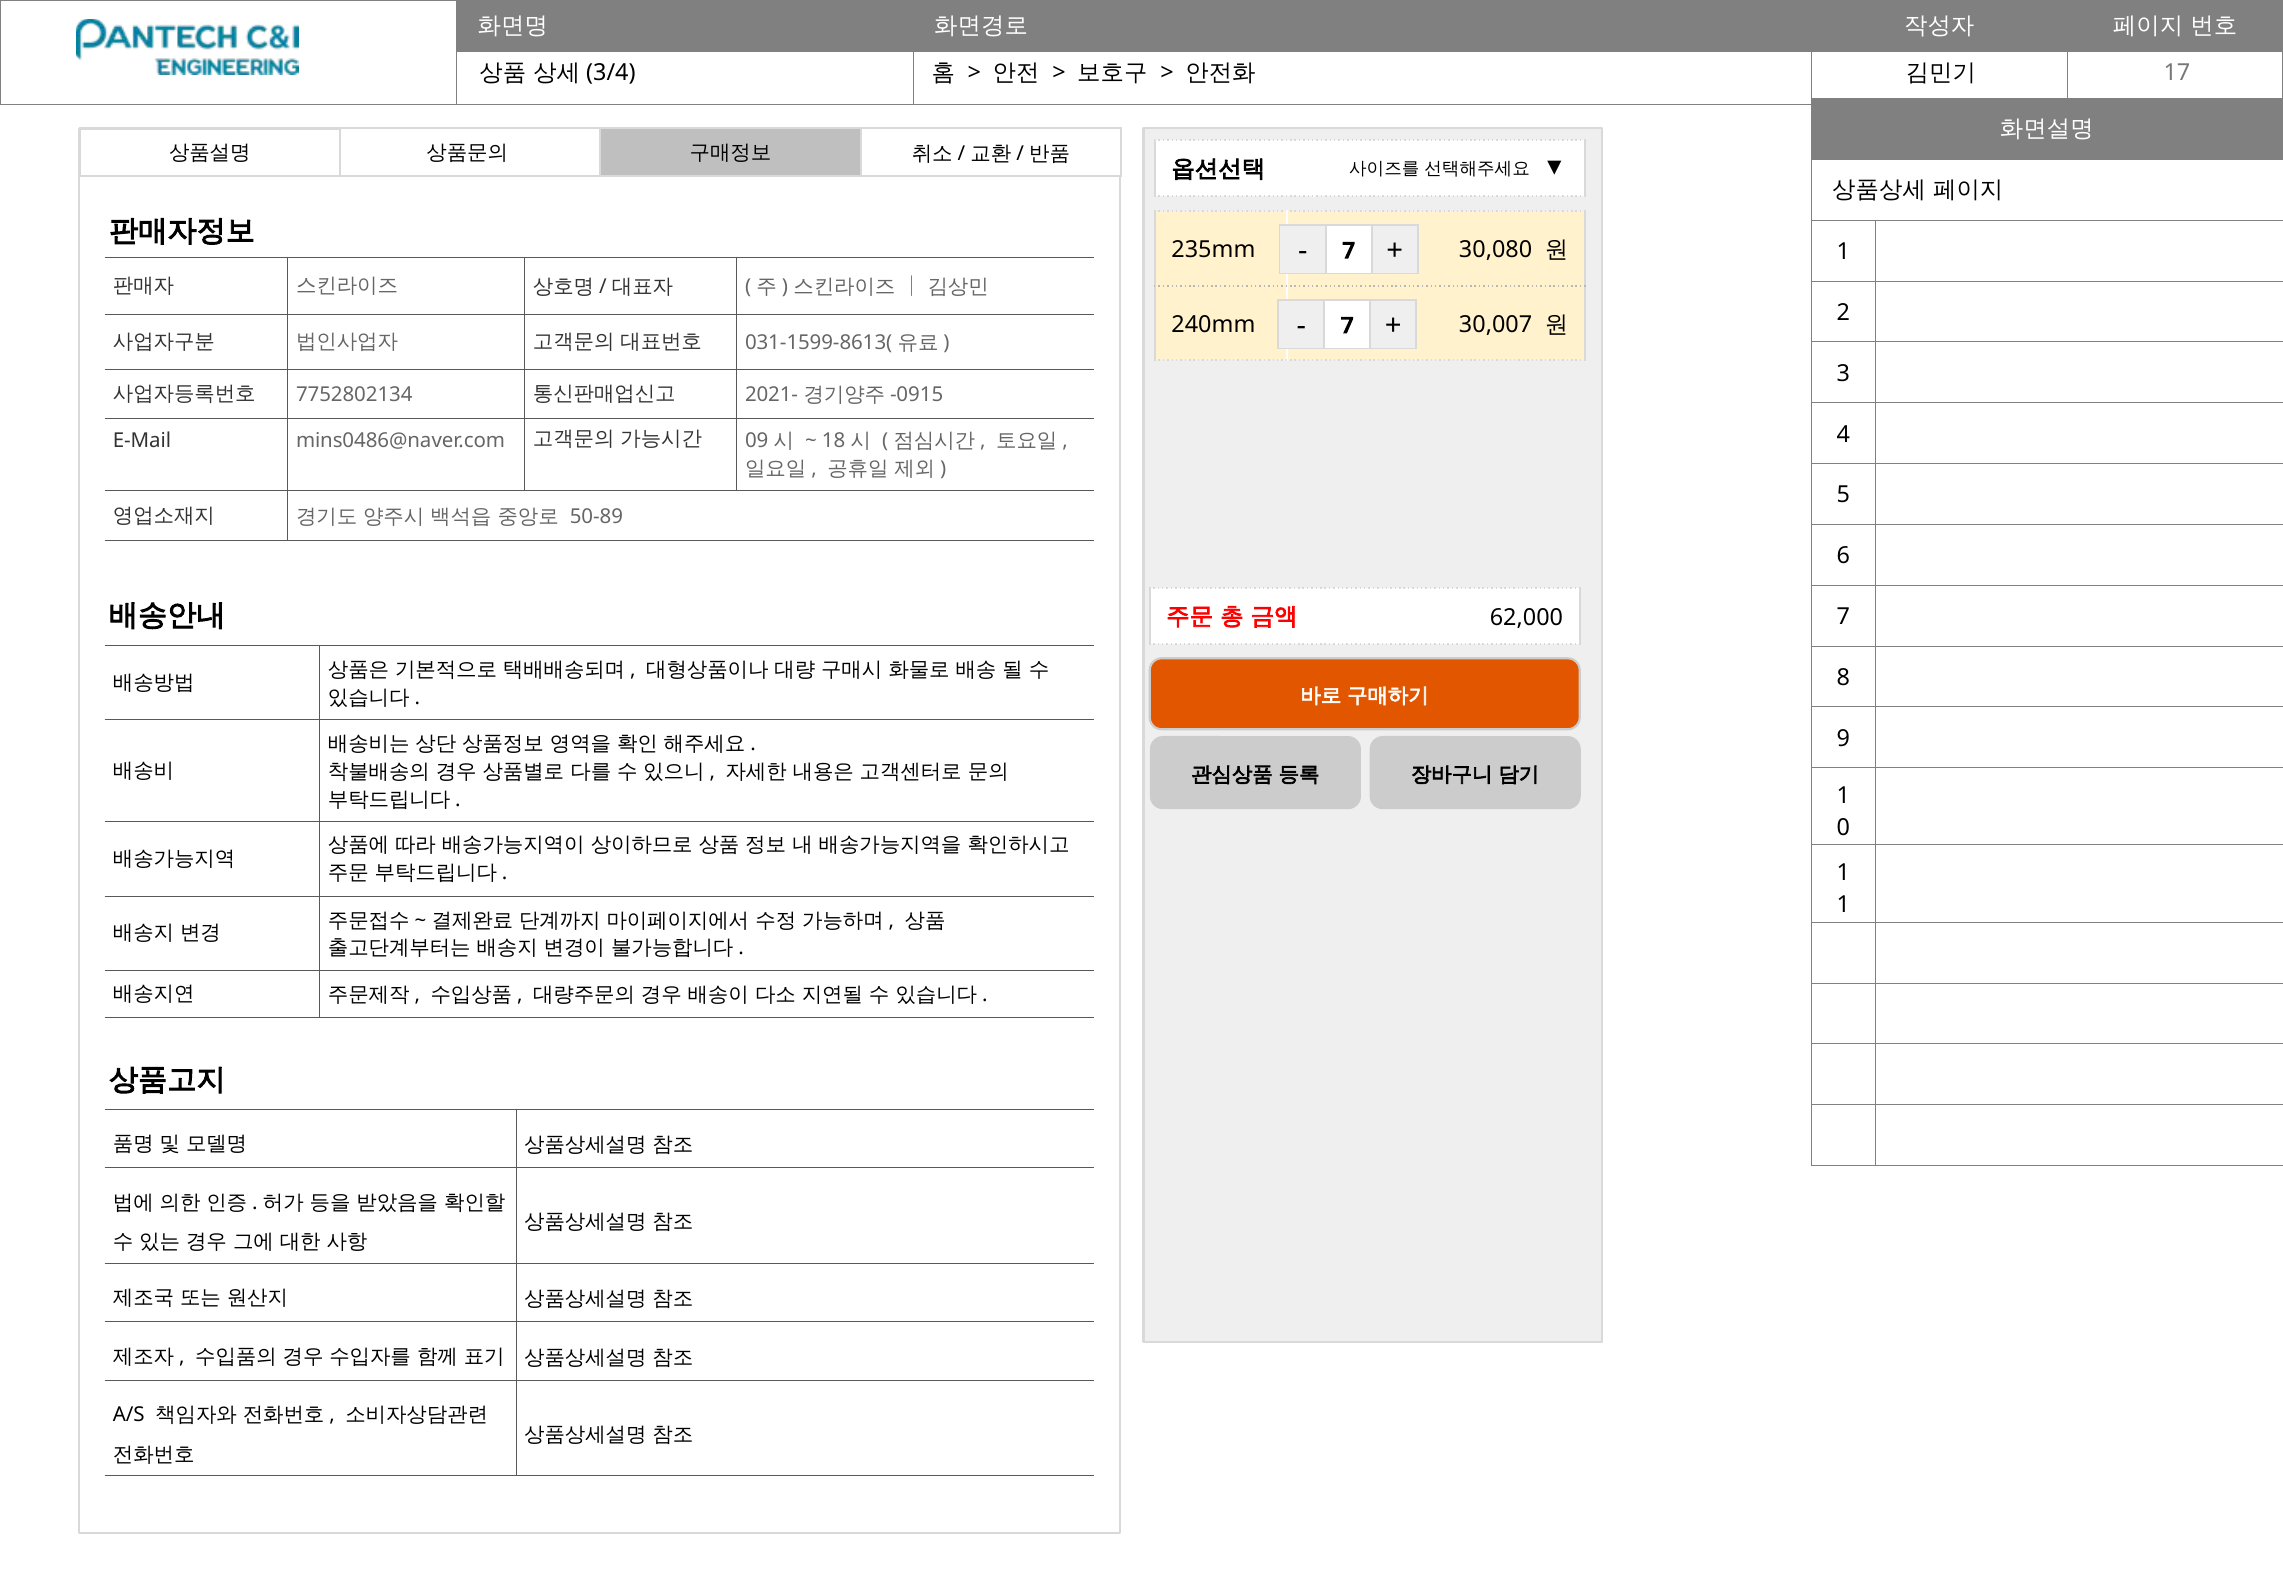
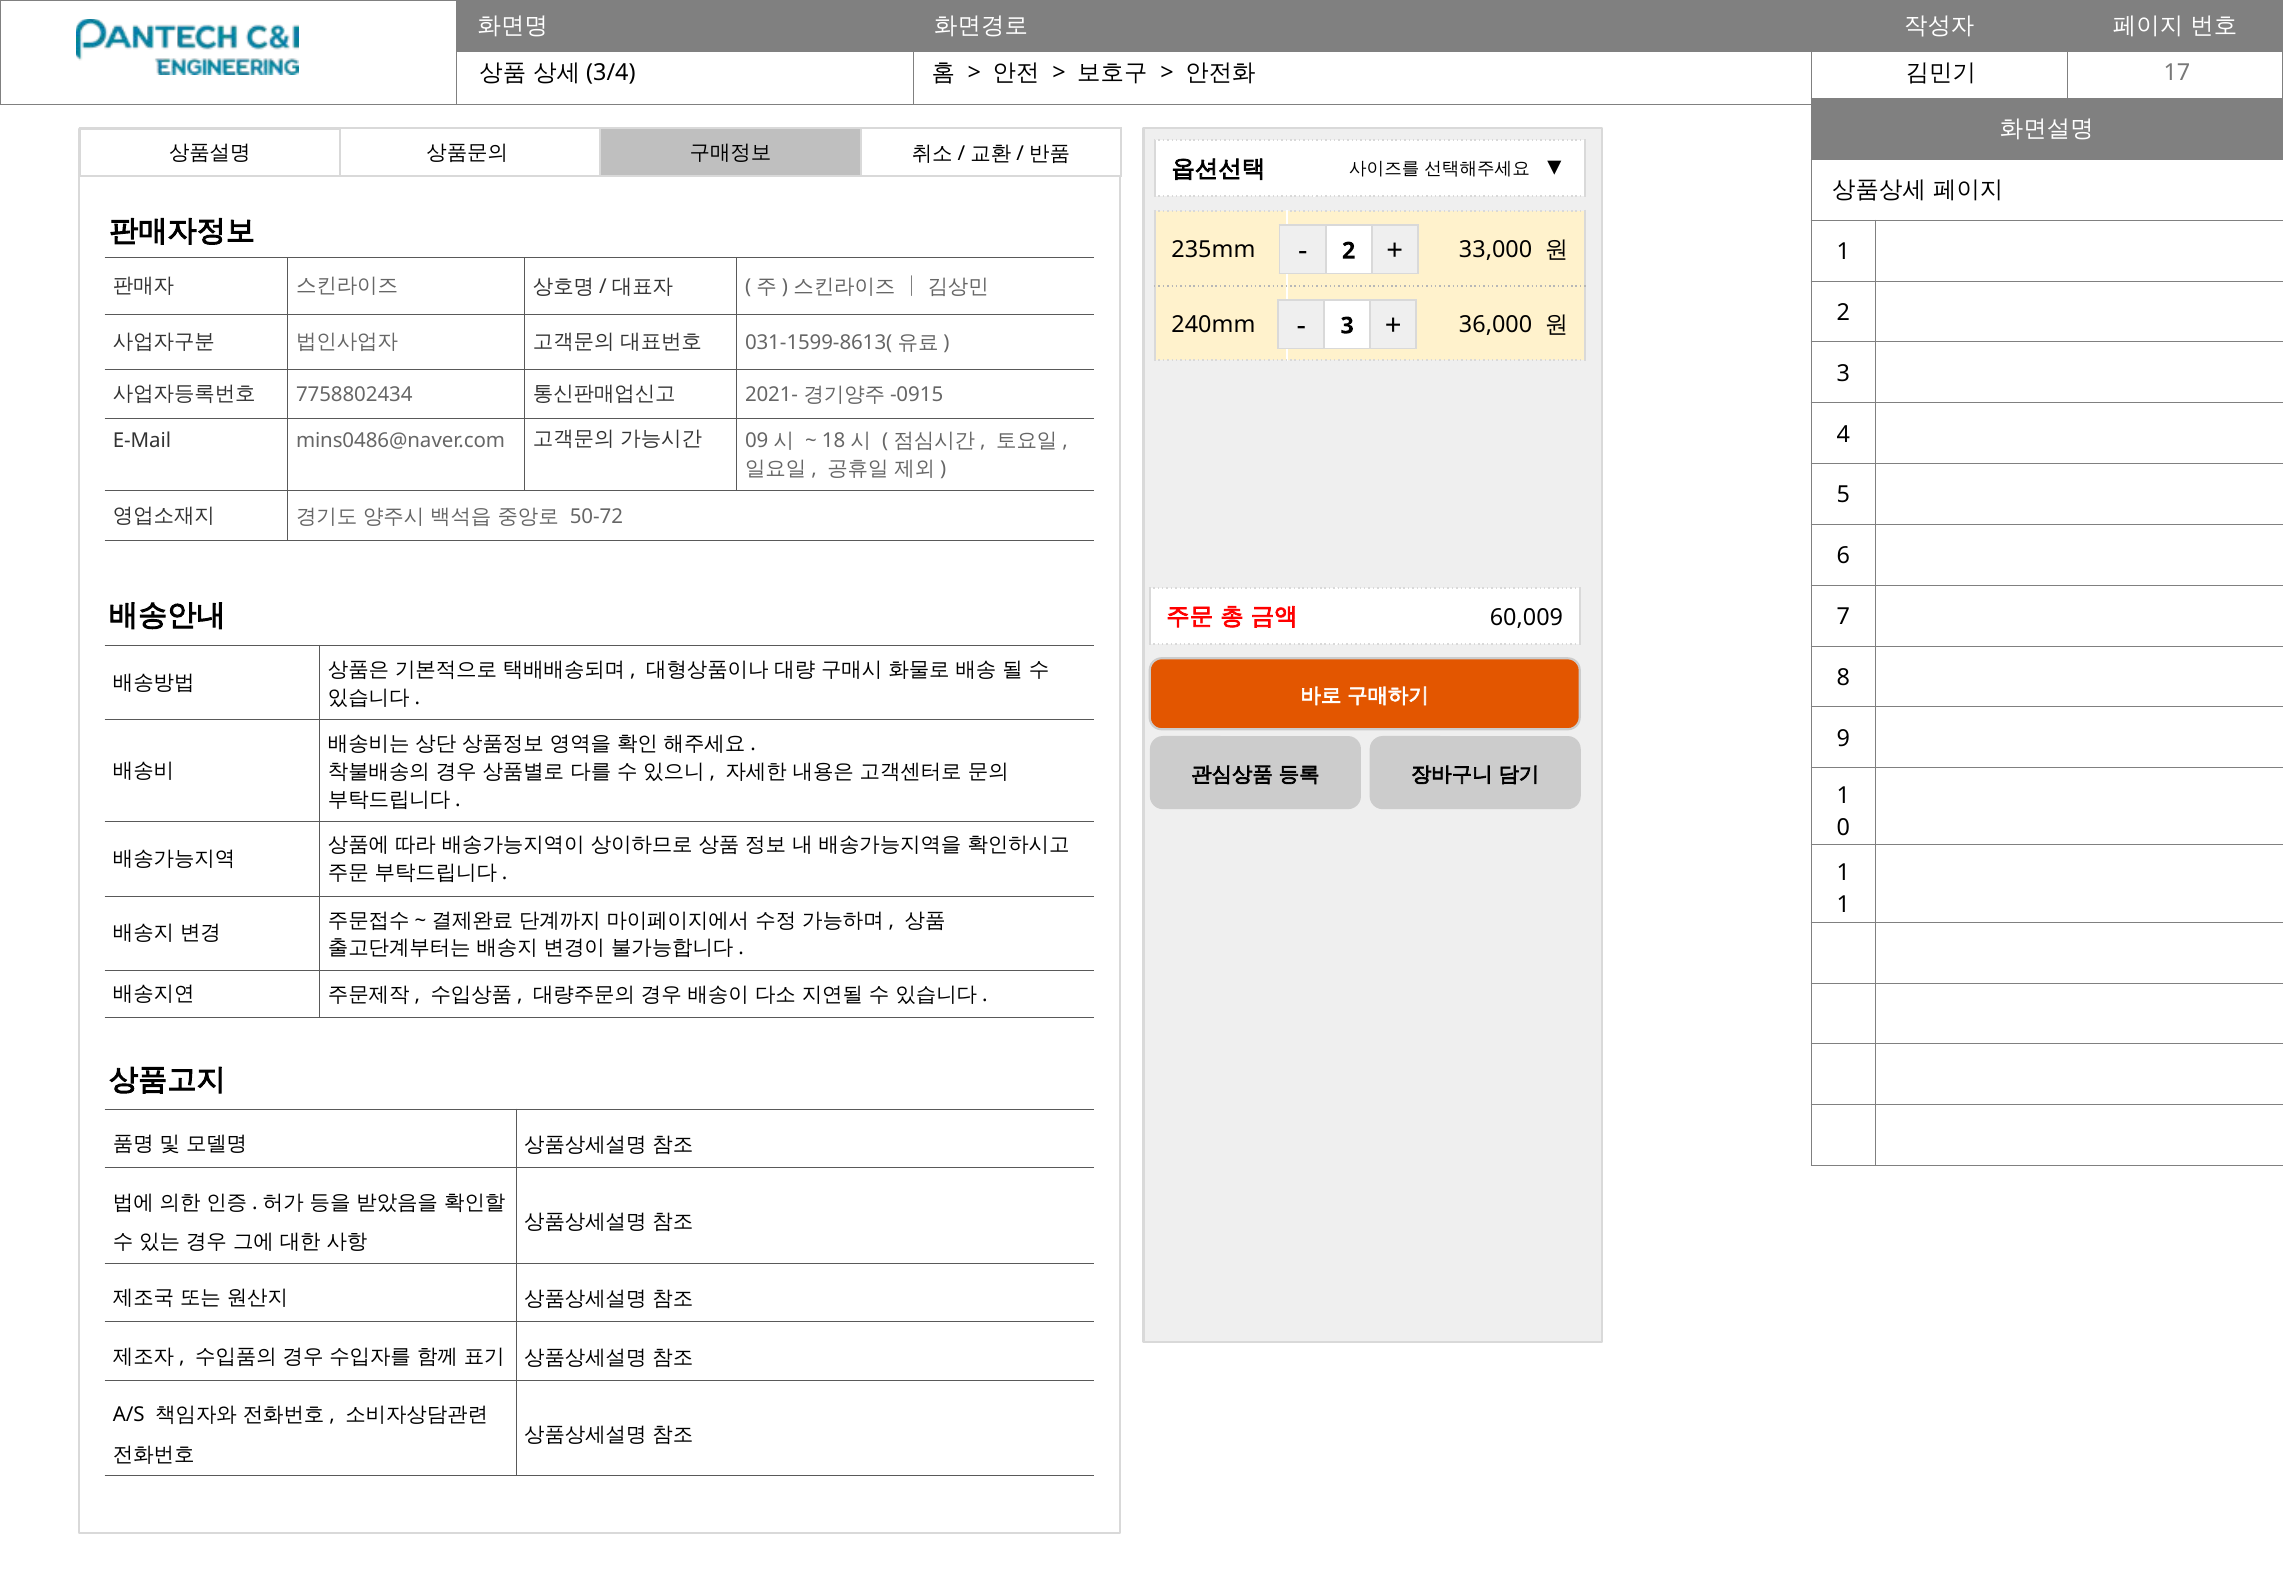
7: 7 -> 2 (1349, 251)
30,080: 30,080 -> 33,000 (1496, 250)
7: 7 -> 3 (1347, 326)
30,007: 30,007 -> 36,000 (1496, 324)
7752802134: 7752802134 -> 7758802434 (354, 394)
50-89: 50-89 -> 50-72 (596, 516)
62,000: 62,000 -> 60,009 (1526, 617)
